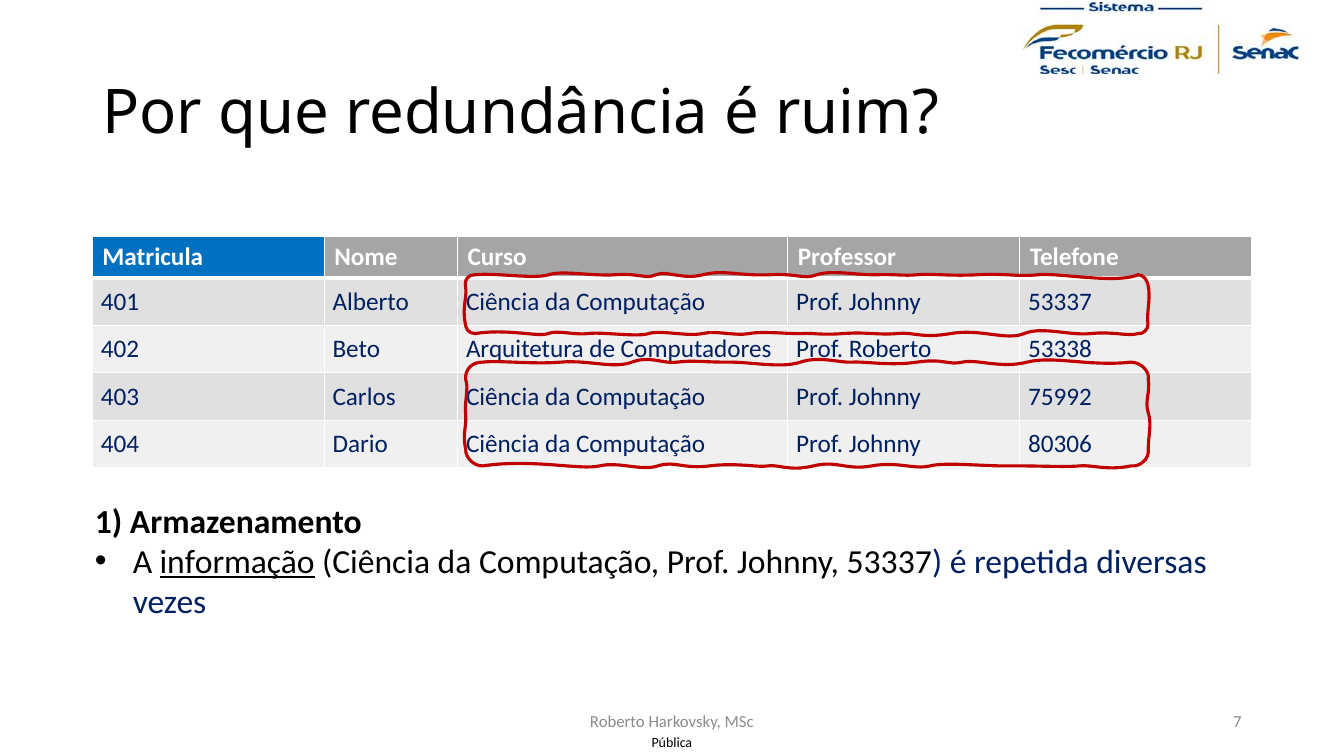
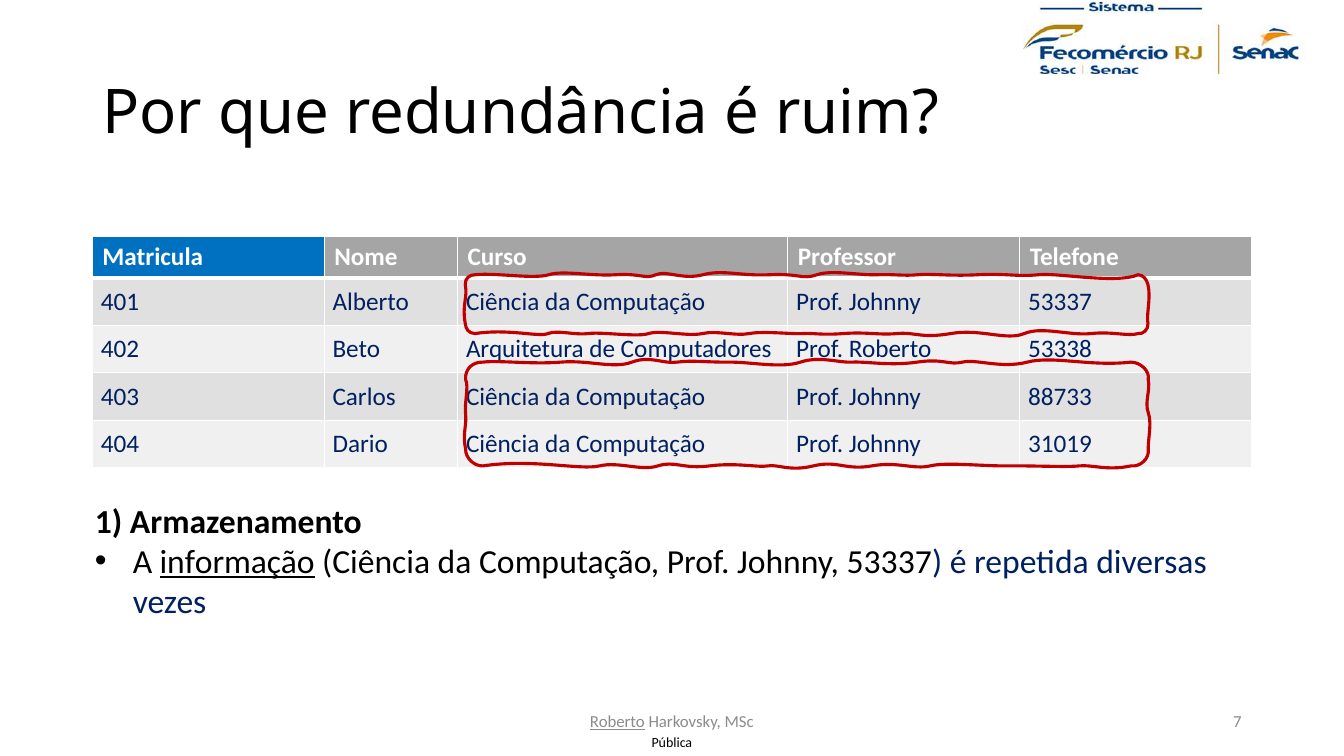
75992: 75992 -> 88733 (1060, 397)
80306: 80306 -> 31019 (1060, 444)
Roberto underline: none -> present (617, 722)
